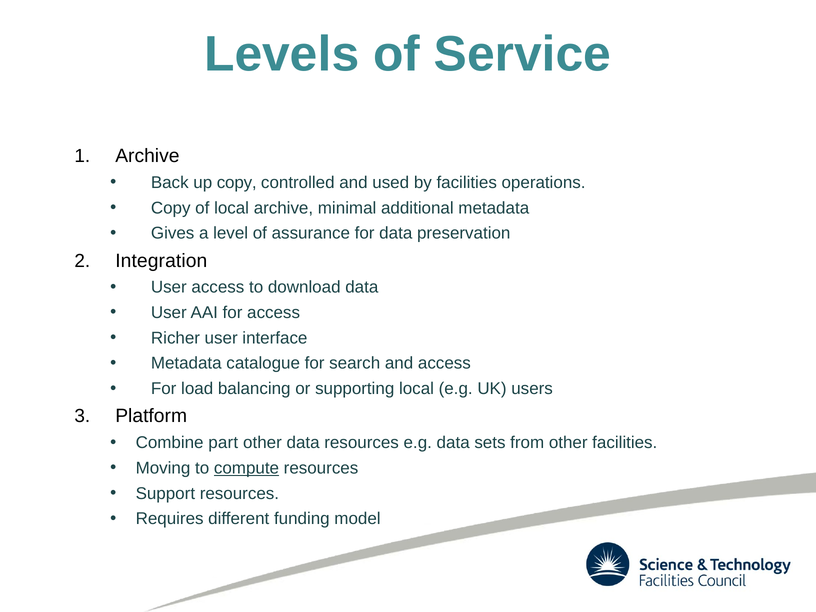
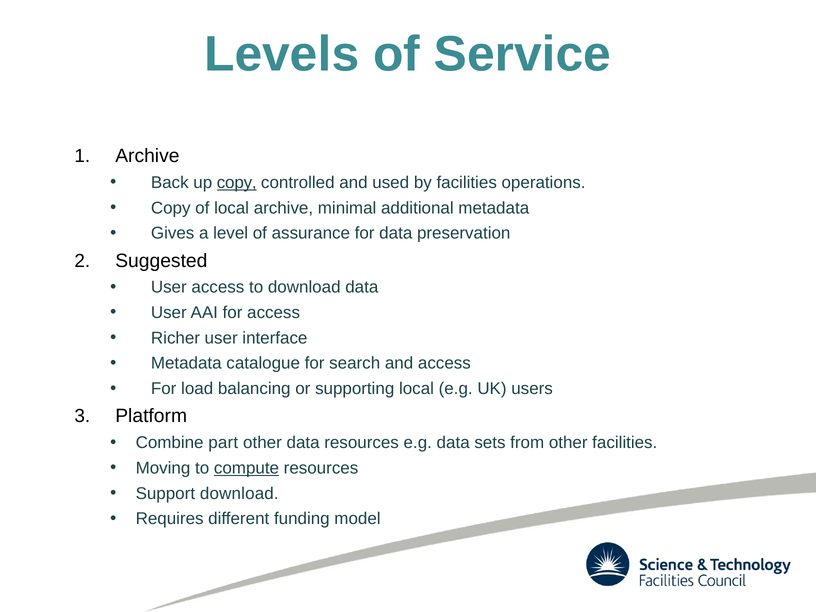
copy underline: none -> present (237, 183)
Integration: Integration -> Suggested (161, 261)
Support resources: resources -> download (239, 493)
